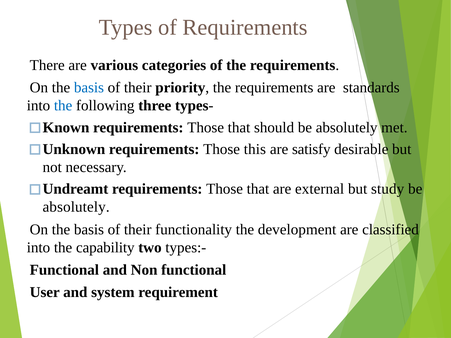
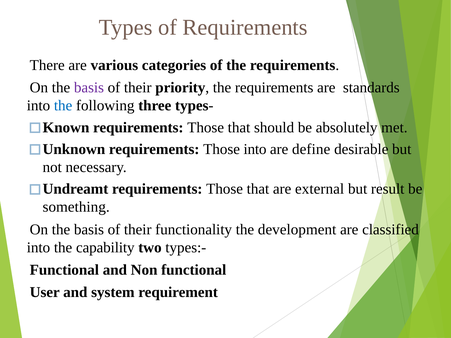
basis colour: blue -> purple (89, 88)
Those this: this -> into (255, 149)
satisfy: satisfy -> define (311, 149)
study: study -> result (388, 189)
absolutely: absolutely -> something (76, 207)
